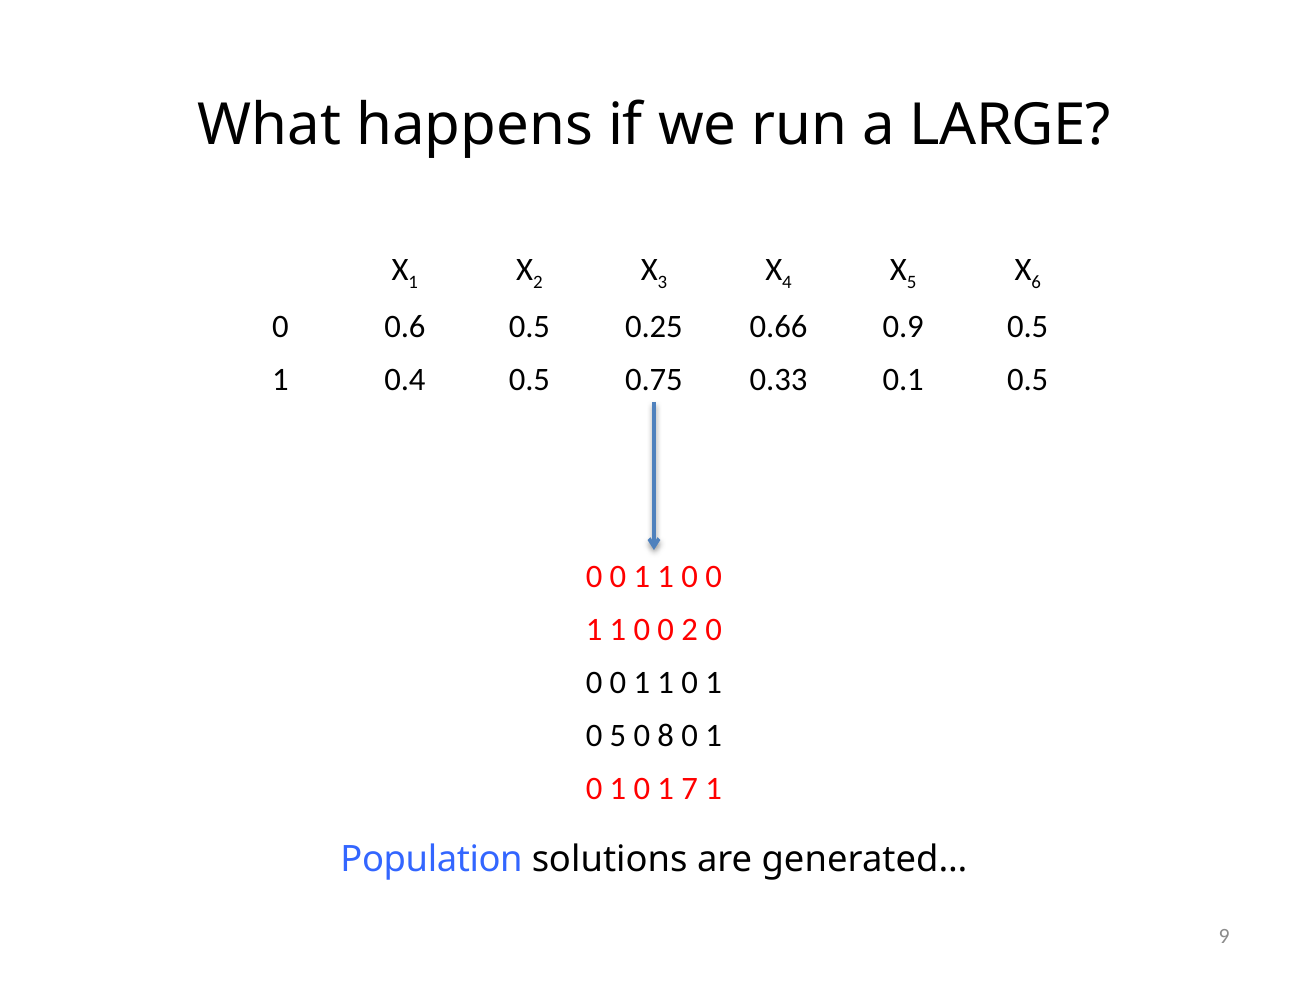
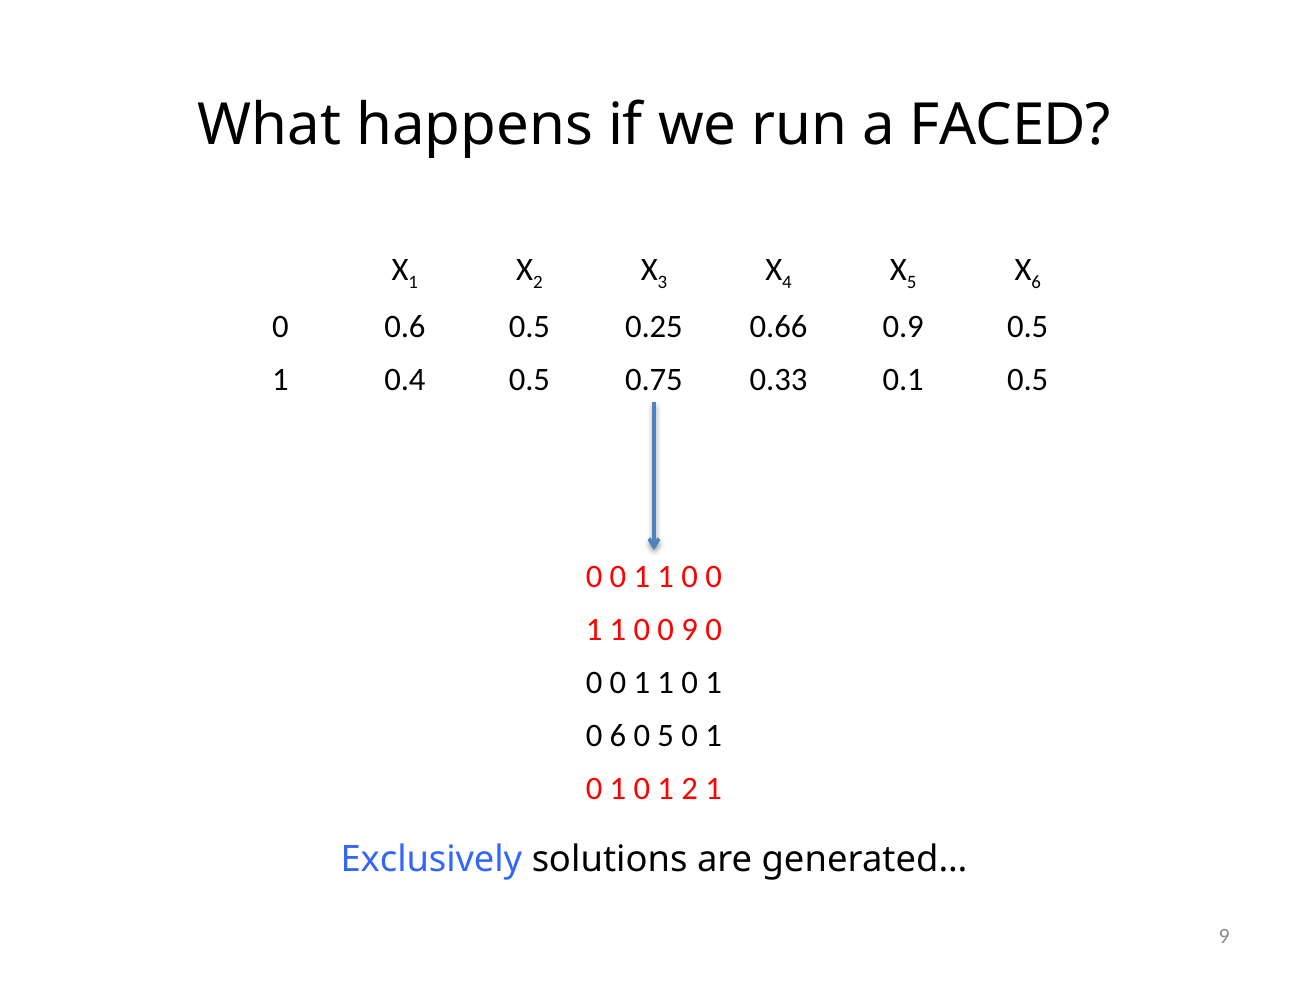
LARGE: LARGE -> FACED (1010, 125)
0 2: 2 -> 9 (690, 630)
0 5: 5 -> 6 (618, 736)
0 8: 8 -> 5 (666, 736)
1 7: 7 -> 2 (690, 789)
Population: Population -> Exclusively (431, 859)
